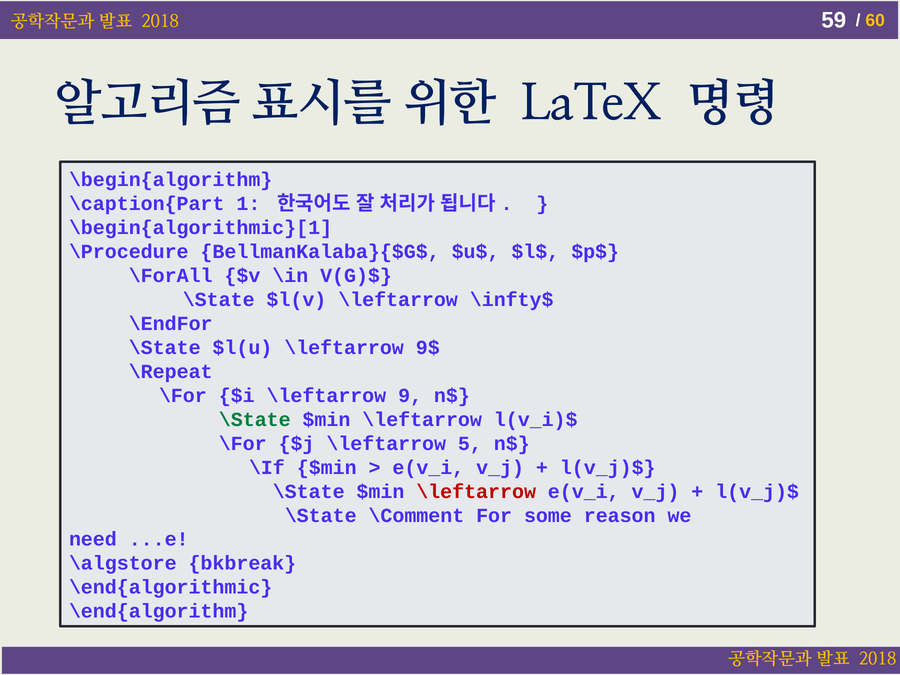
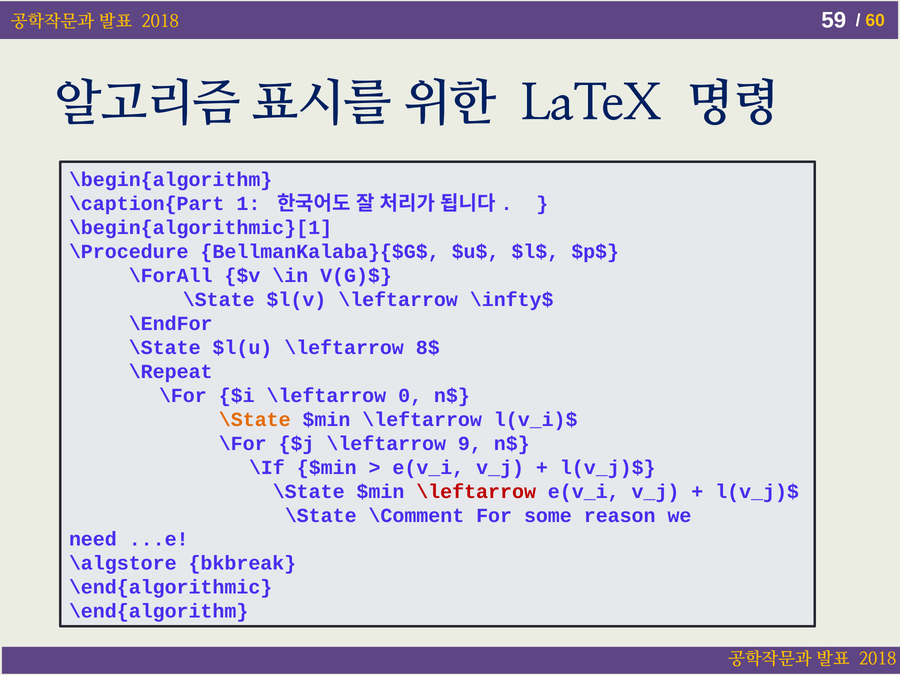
9$: 9$ -> 8$ (428, 347)
9: 9 -> 0 (410, 395)
\State colour: green -> orange (255, 419)
5: 5 -> 9 (470, 443)
